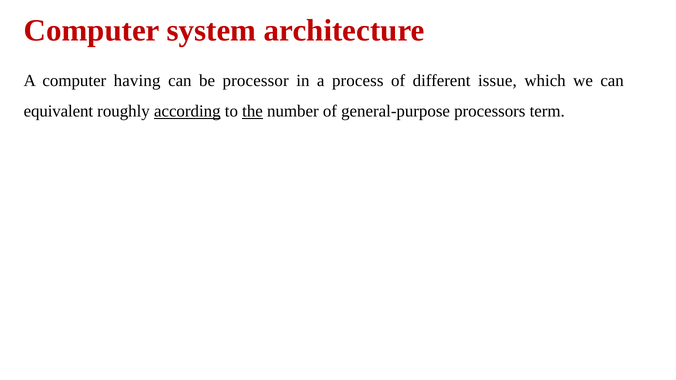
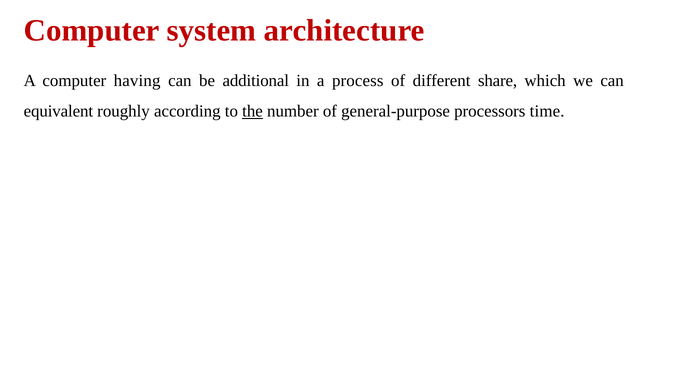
processor: processor -> additional (256, 81)
issue: issue -> share (498, 81)
according underline: present -> none (187, 111)
term: term -> time (547, 111)
